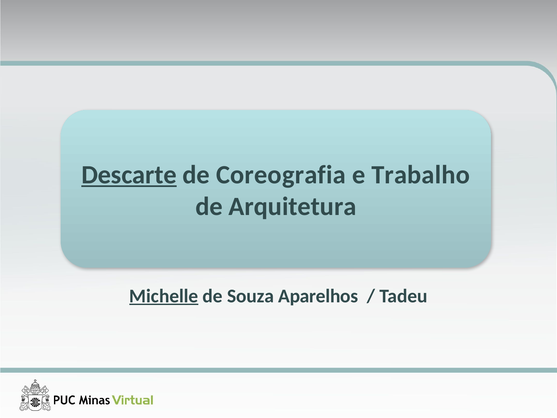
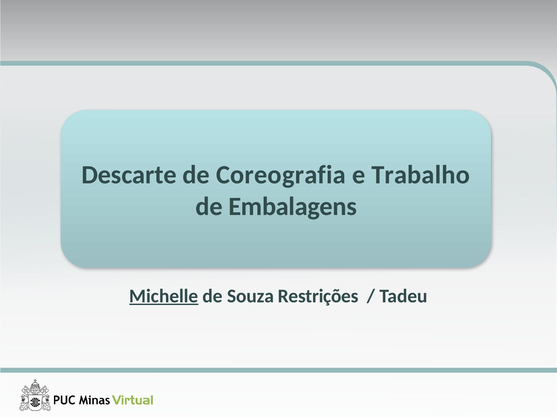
Descarte underline: present -> none (129, 175)
Arquitetura: Arquitetura -> Embalagens (293, 206)
Aparelhos: Aparelhos -> Restrições (318, 296)
